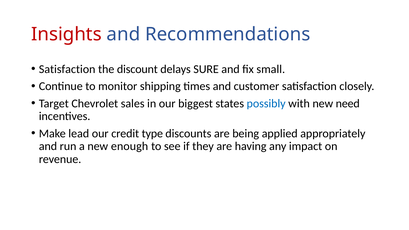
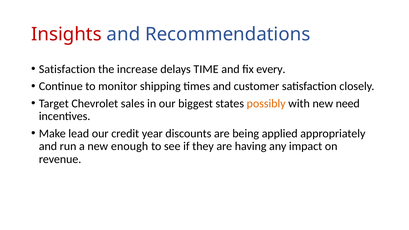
discount: discount -> increase (137, 69)
SURE: SURE -> TIME (206, 69)
small: small -> every (271, 69)
possibly colour: blue -> orange (266, 103)
type: type -> year (152, 133)
